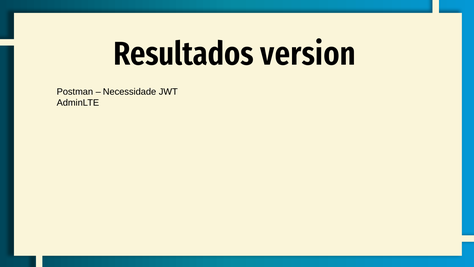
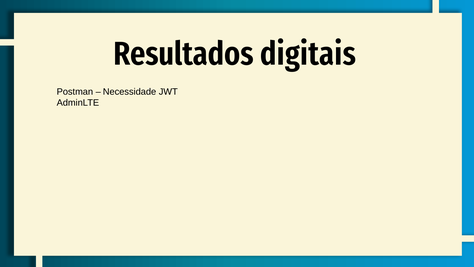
version: version -> digitais (308, 54)
